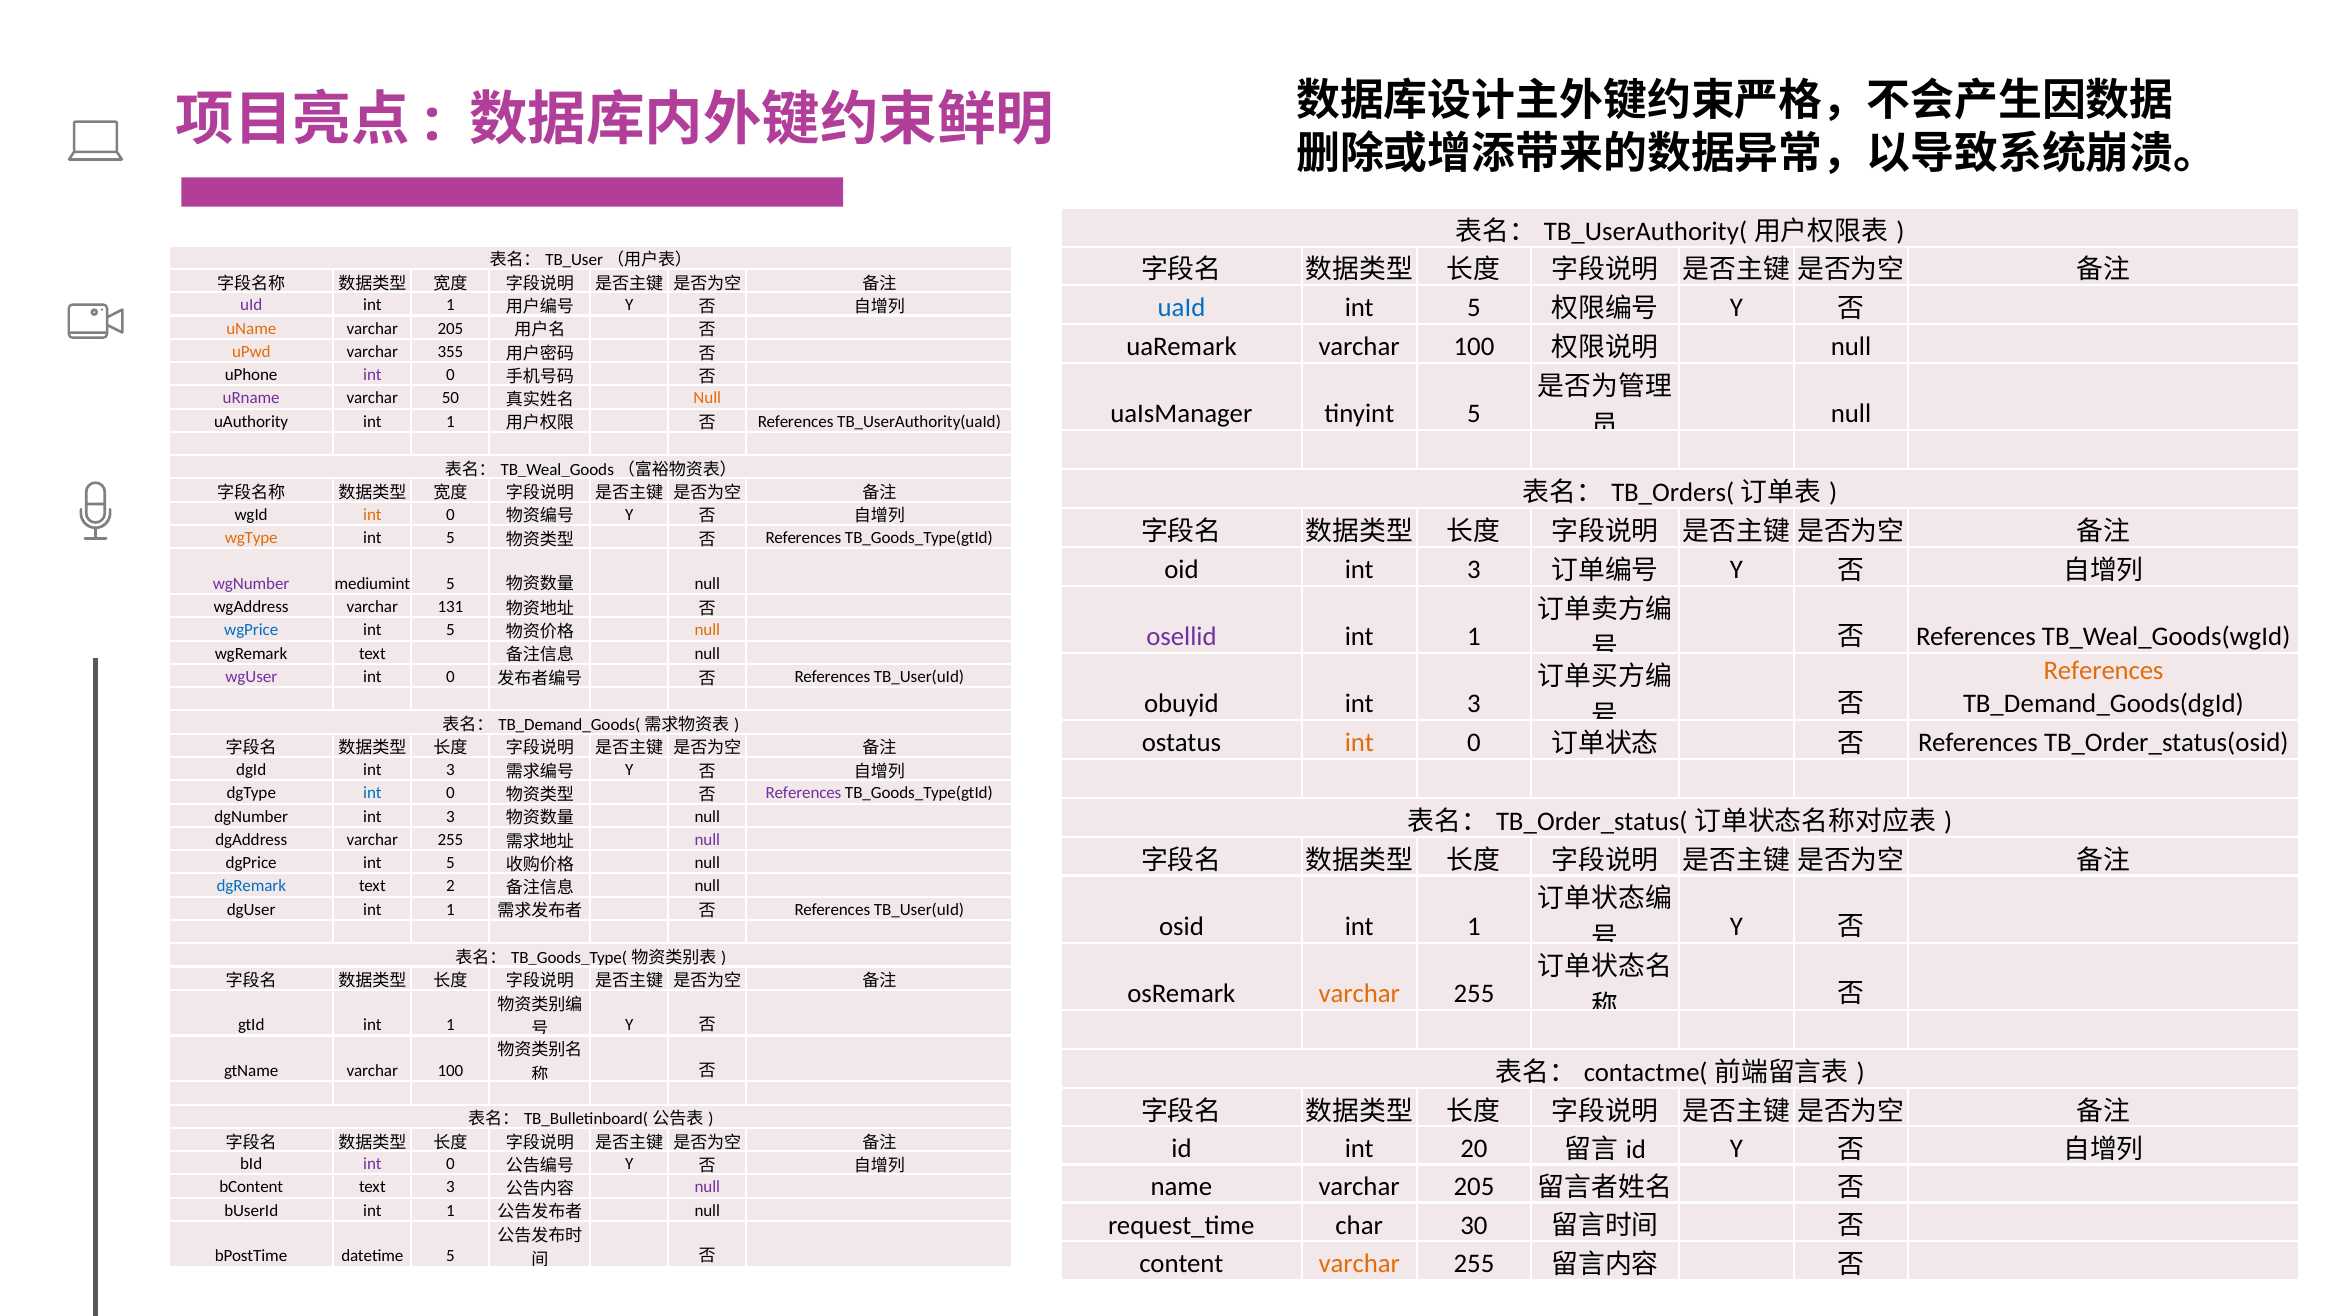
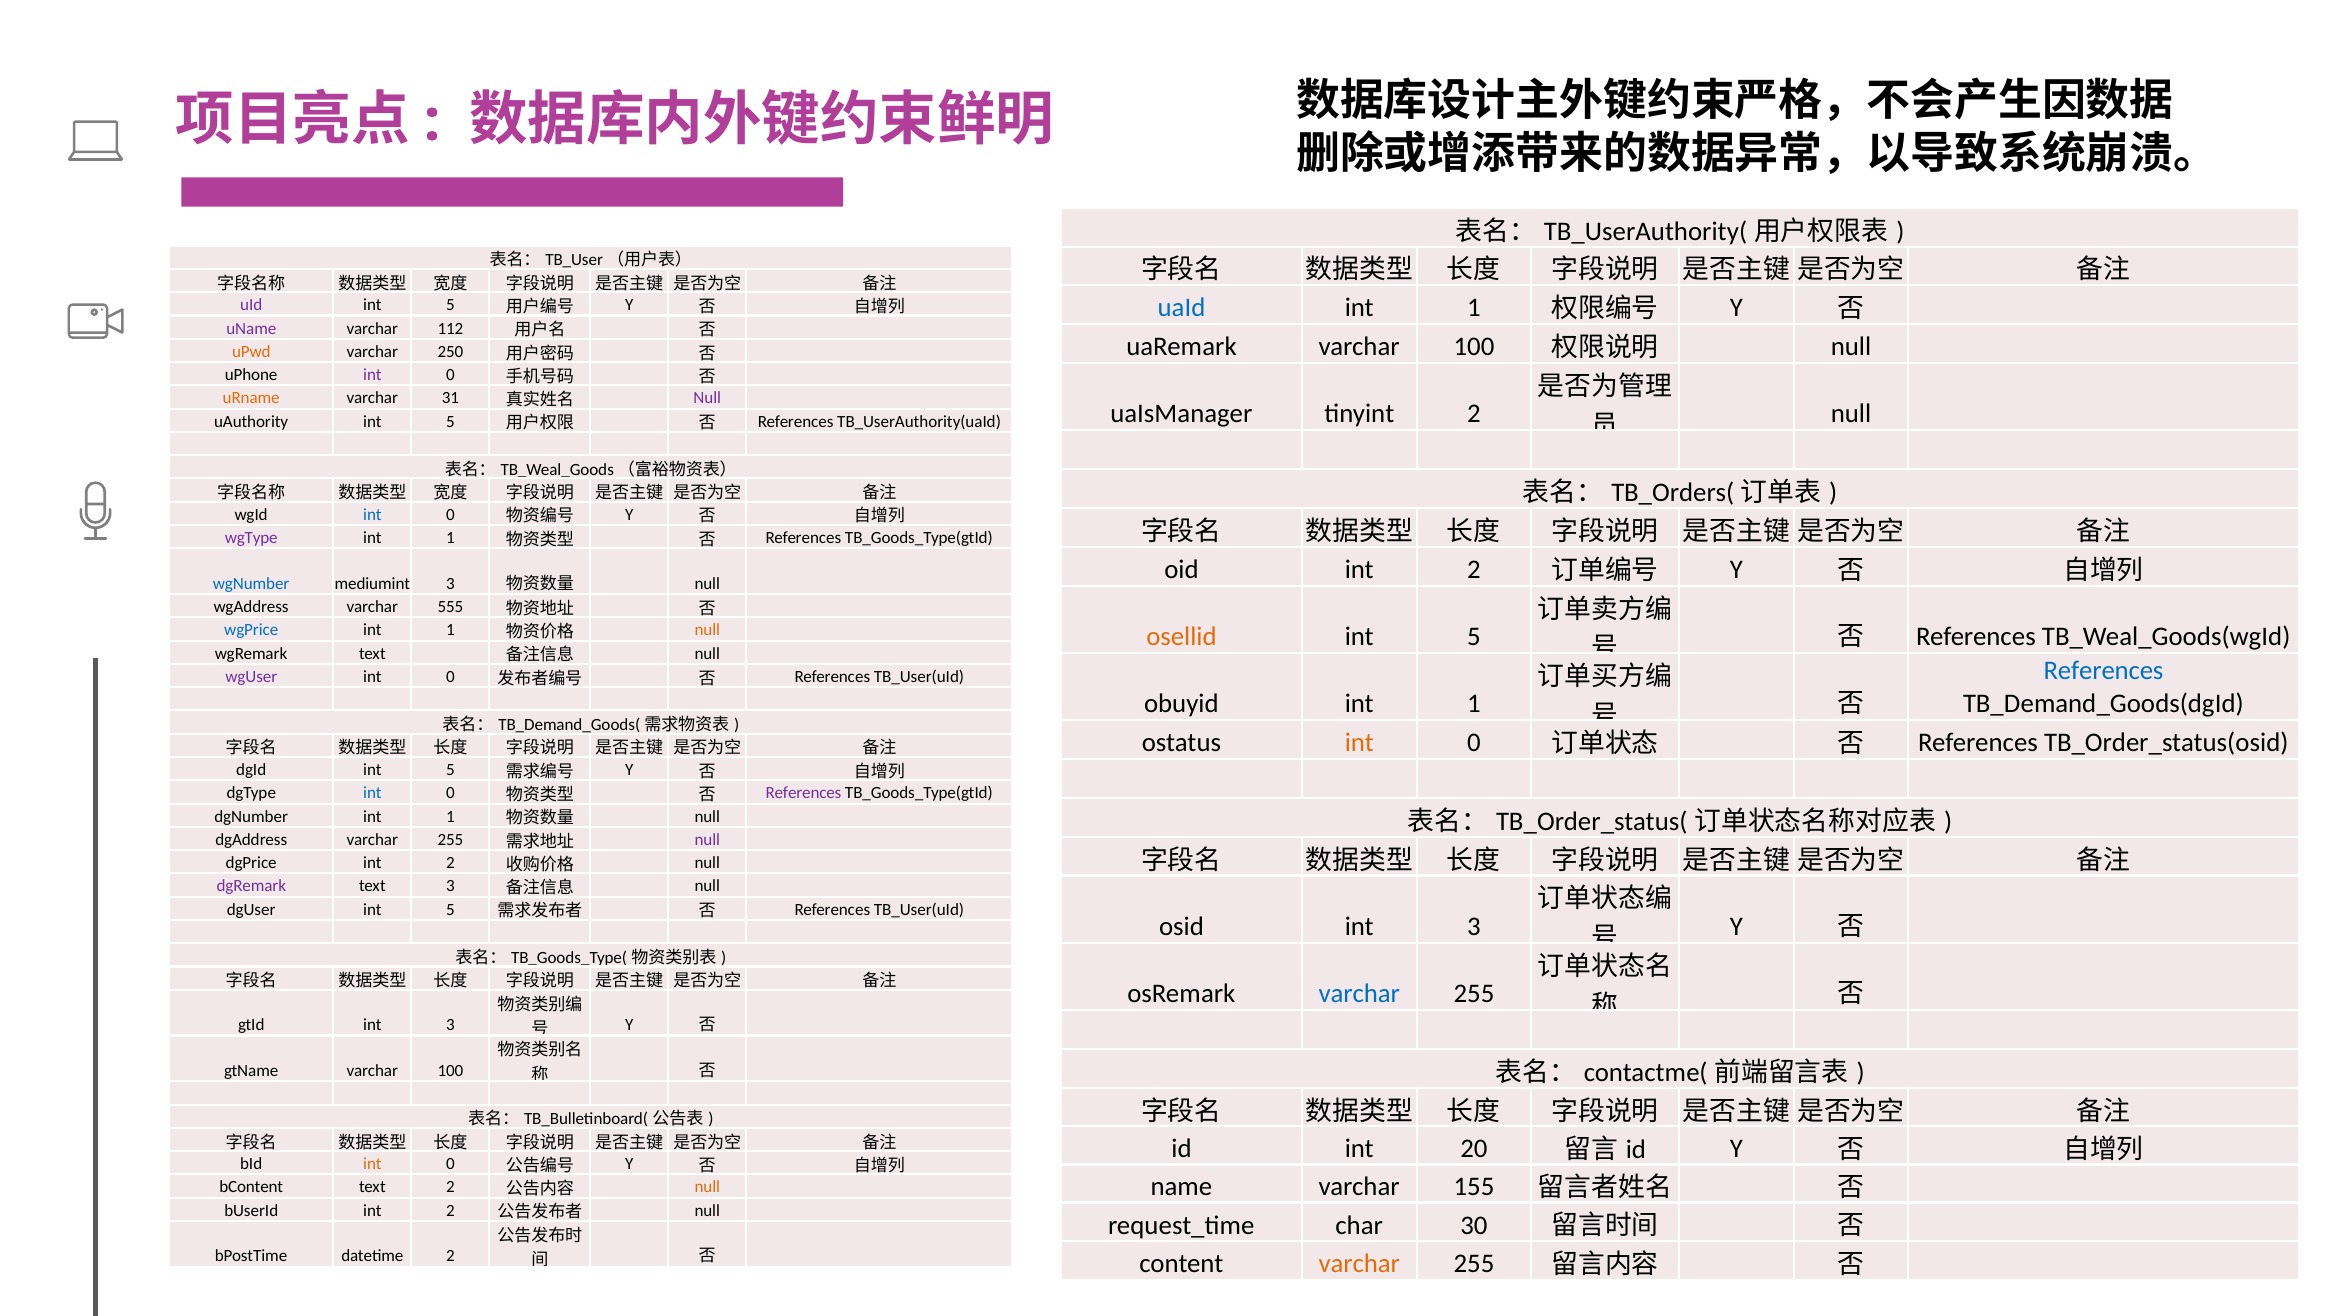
5: 5 -> 1 (1474, 308)
1: 1 -> 5 (450, 305)
uName colour: orange -> purple (251, 329)
205: 205 -> 112 (450, 329)
355: 355 -> 250 (450, 352)
uRname colour: purple -> orange (251, 398)
50: 50 -> 31 (450, 398)
Null colour: orange -> purple (707, 398)
tinyint 5: 5 -> 2 (1474, 414)
uAuthority int 1: 1 -> 5 (450, 422)
int colour: orange -> blue (372, 515)
wgType colour: orange -> purple (251, 538)
5: 5 -> 1 (450, 538)
oid int 3: 3 -> 2 (1474, 570)
wgNumber colour: purple -> blue (251, 584)
mediumint 5: 5 -> 3 (450, 584)
131: 131 -> 555 (450, 607)
5: 5 -> 1 (450, 630)
osellid colour: purple -> orange (1181, 637)
1: 1 -> 5 (1474, 637)
References colour: orange -> blue (2104, 671)
obuyid int 3: 3 -> 1 (1474, 704)
dgId int 3: 3 -> 5 (450, 770)
dgNumber int 3: 3 -> 1 (450, 817)
dgPrice int 5: 5 -> 2 (450, 863)
dgRemark colour: blue -> purple (251, 887)
text 2: 2 -> 3 (450, 887)
dgUser int 1: 1 -> 5 (450, 910)
osid int 1: 1 -> 3 (1474, 927)
varchar colour: orange -> blue (1359, 994)
gtId int 1: 1 -> 3 (450, 1025)
int colour: purple -> orange (372, 1164)
name varchar 205: 205 -> 155 (1474, 1187)
text 3: 3 -> 2 (450, 1188)
null colour: purple -> orange (707, 1188)
bUserId int 1: 1 -> 2 (450, 1211)
datetime 5: 5 -> 2 (450, 1257)
